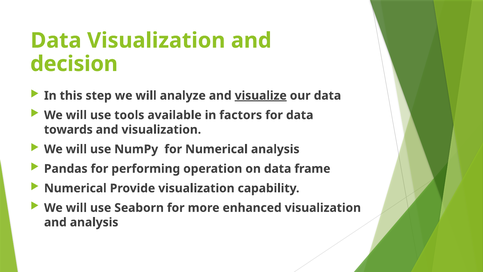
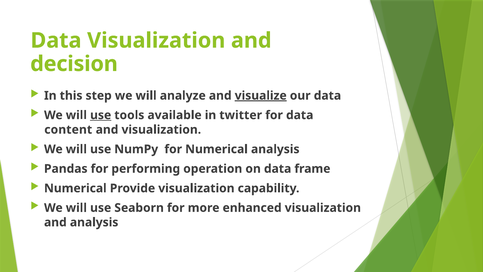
use underline: none -> present (101, 115)
factors: factors -> twitter (241, 115)
towards: towards -> content (68, 130)
